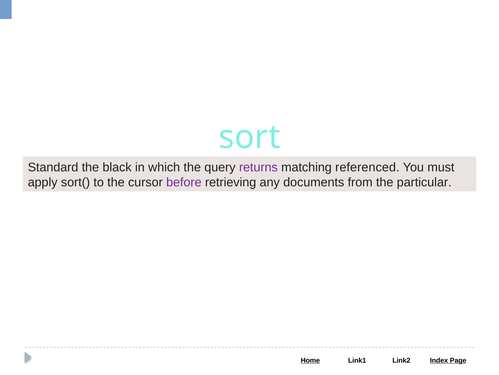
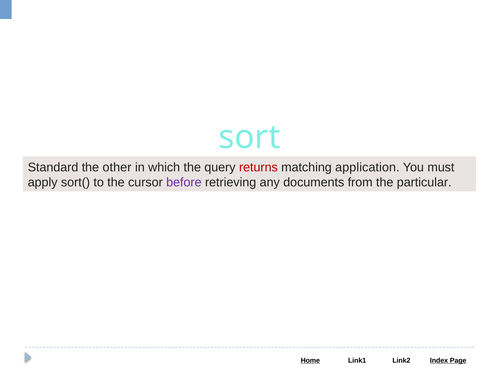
black: black -> other (117, 167)
returns colour: purple -> red (258, 167)
referenced: referenced -> application (367, 167)
